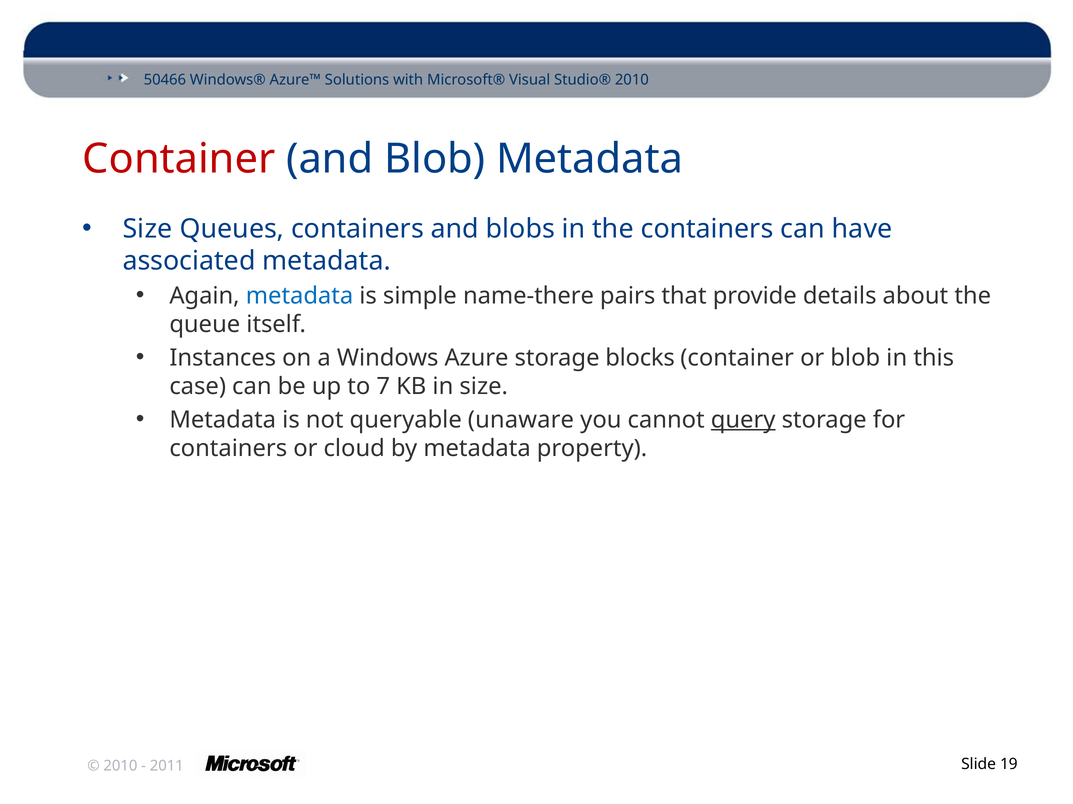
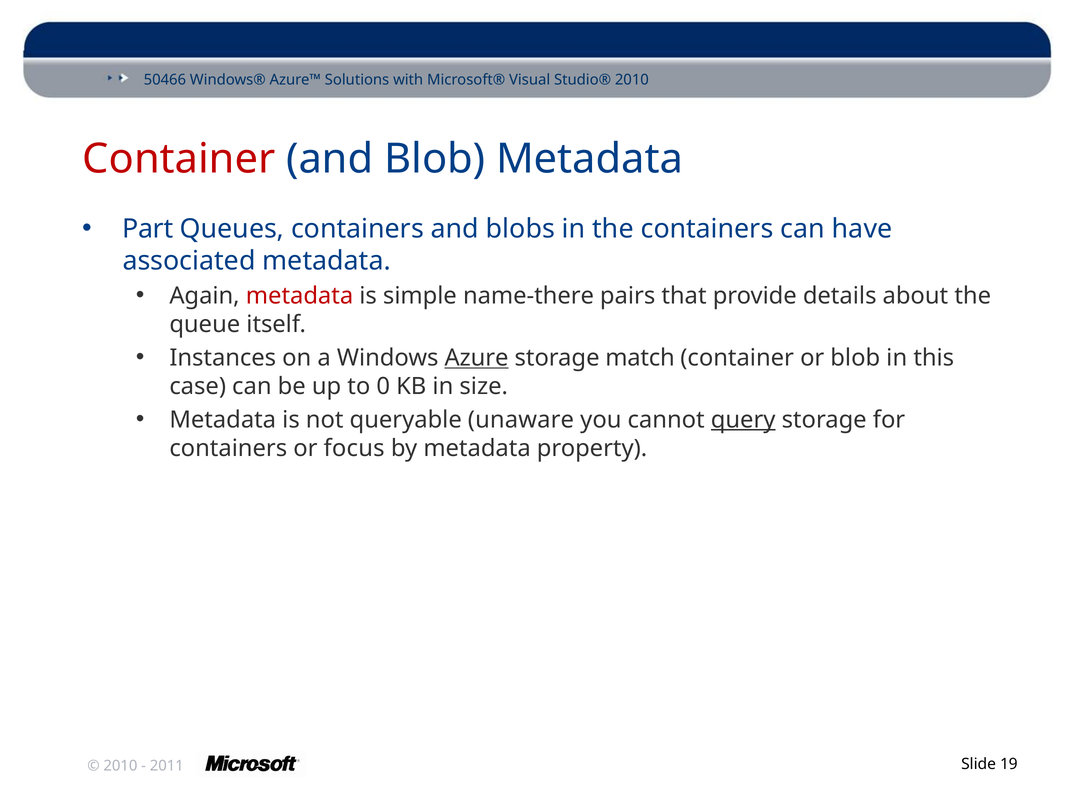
Size: Size -> Part (148, 229)
metadata colour: blue -> red (300, 296)
Azure underline: none -> present (476, 358)
blocks: blocks -> match (640, 358)
7: 7 -> 0 (383, 387)
cloud: cloud -> focus (354, 449)
